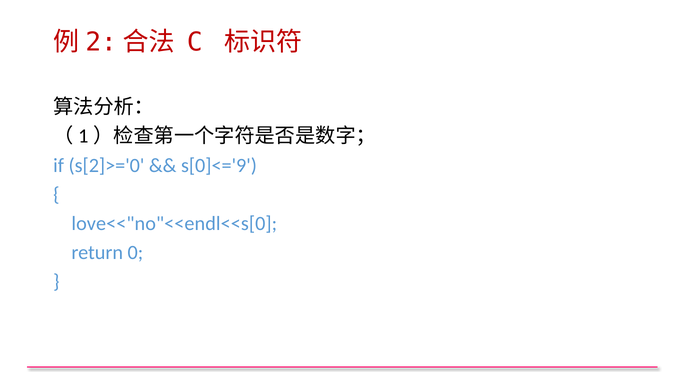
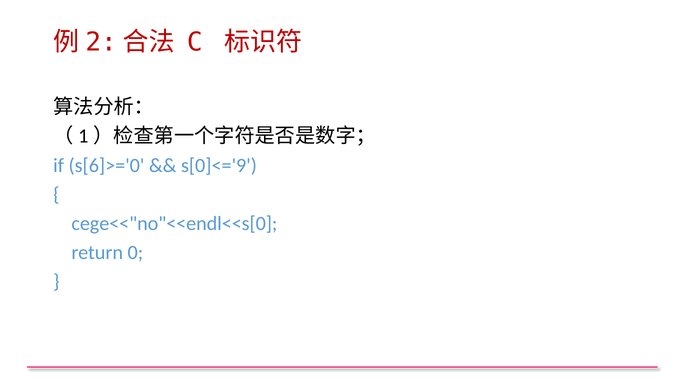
s[2]>='0: s[2]>='0 -> s[6]>='0 (106, 165)
love<<"no"<<endl<<s[0: love<<"no"<<endl<<s[0 -> cege<<"no"<<endl<<s[0 (174, 223)
